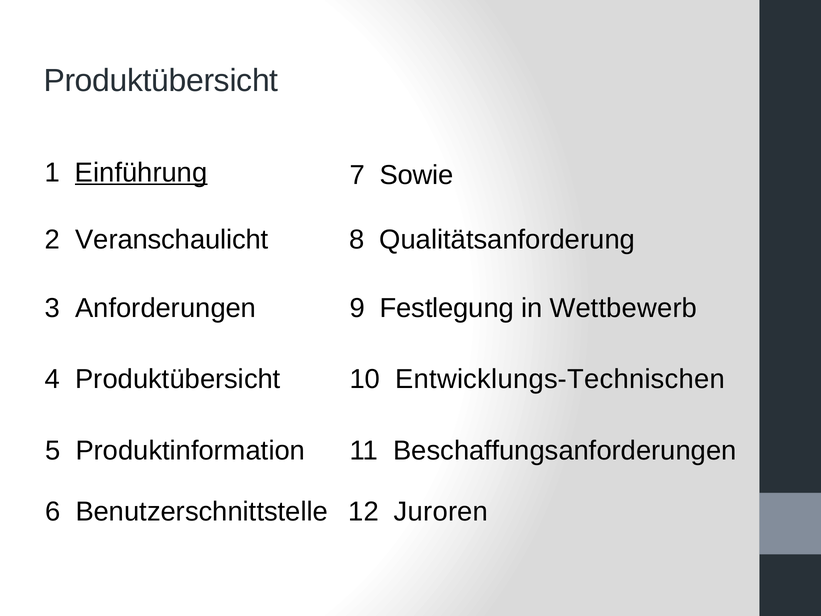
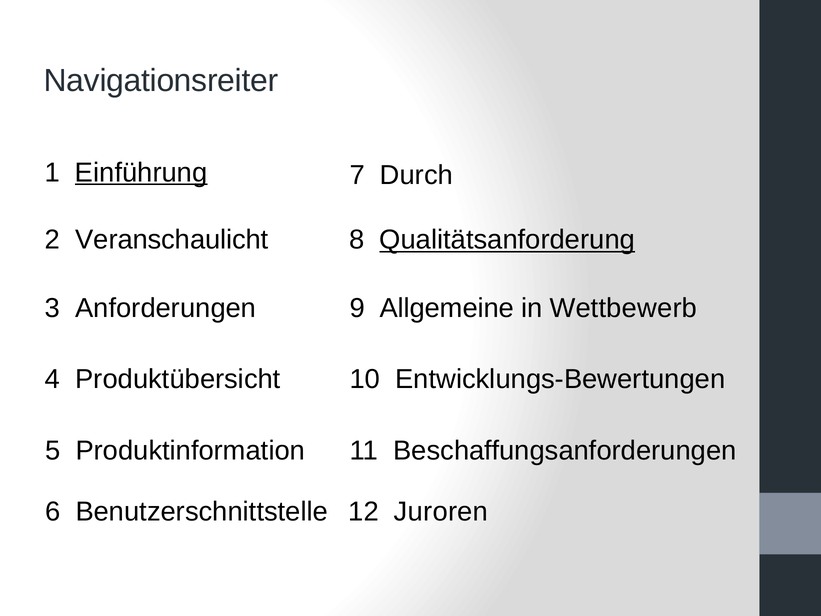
Produktübersicht: Produktübersicht -> Navigationsreiter (161, 81)
Sowie: Sowie -> Durch (416, 175)
Qualitätsanforderung underline: none -> present (507, 240)
Festlegung: Festlegung -> Allgemeine (447, 308)
Entwicklungs-Technischen: Entwicklungs-Technischen -> Entwicklungs-Bewertungen (560, 379)
